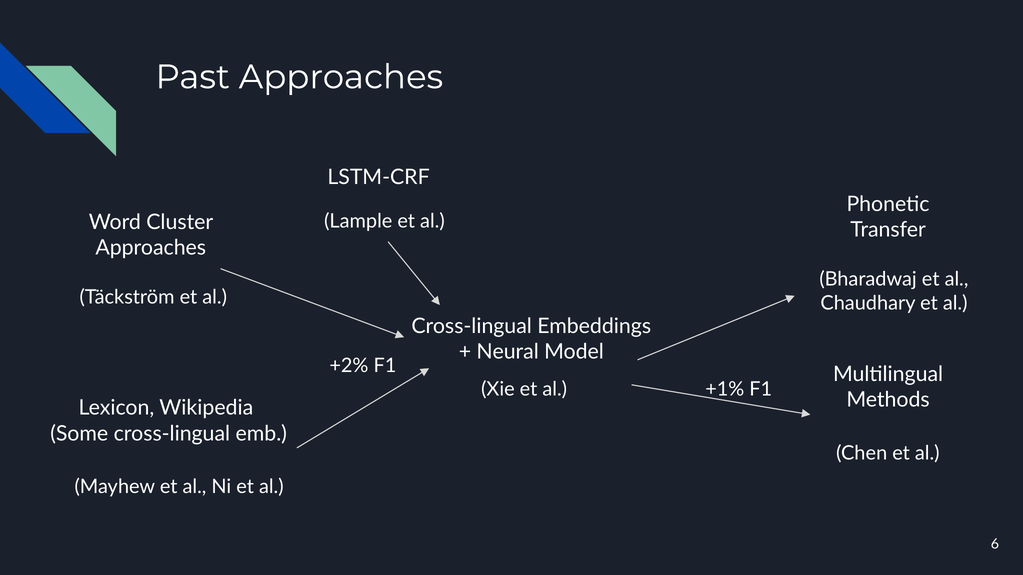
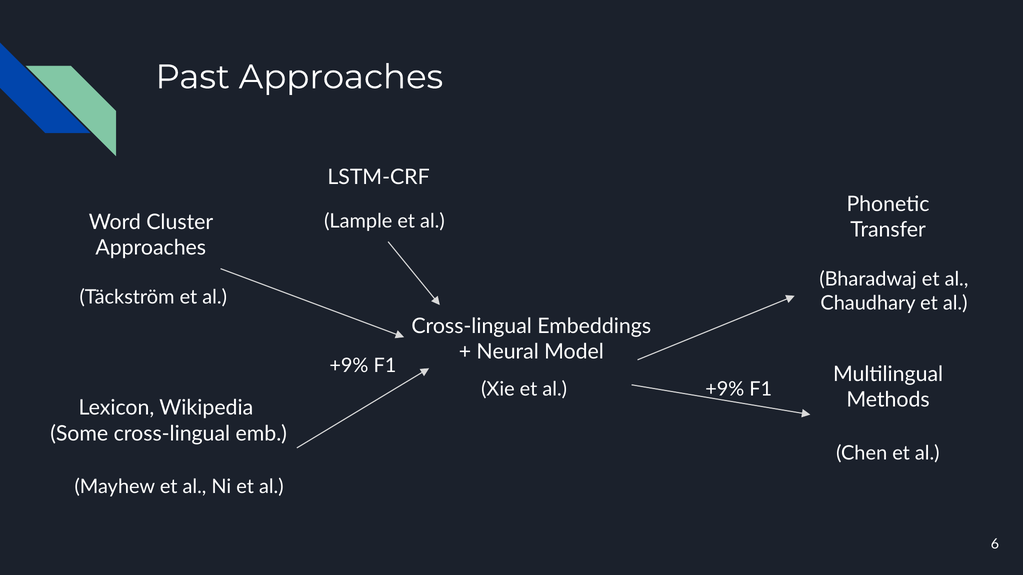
+2%: +2% -> +9% (349, 366)
+1%: +1% -> +9% (725, 389)
